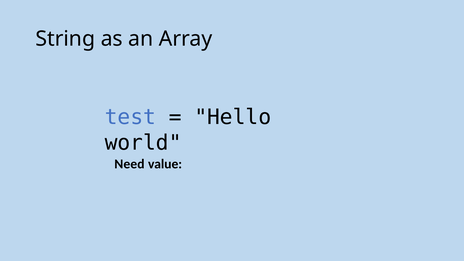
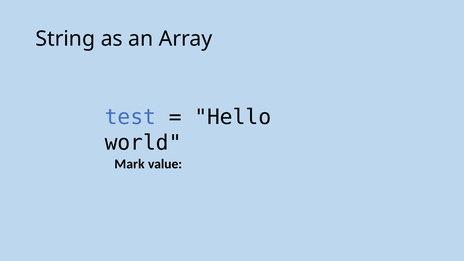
Need: Need -> Mark (129, 164)
